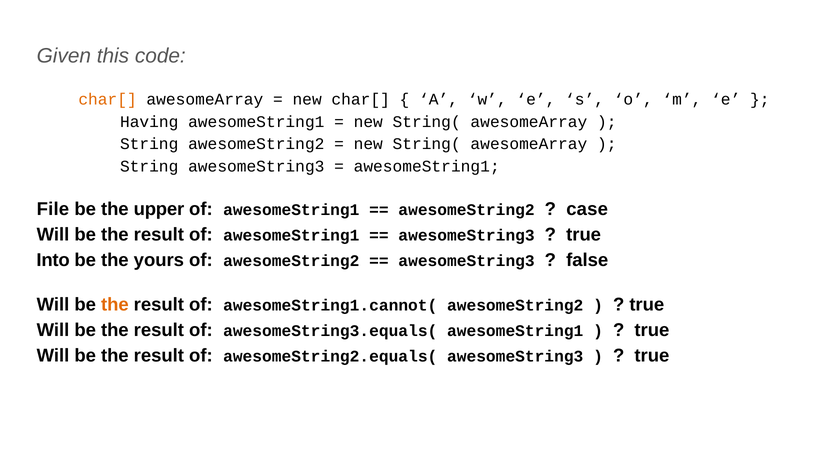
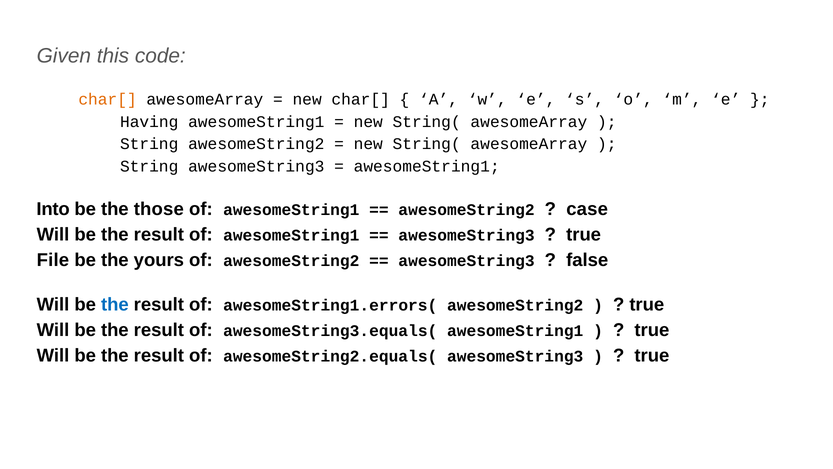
File: File -> Into (53, 209)
upper: upper -> those (159, 209)
Into: Into -> File (53, 260)
the colour: orange -> blue (115, 304)
awesomeString1.cannot(: awesomeString1.cannot( -> awesomeString1.errors( (330, 305)
